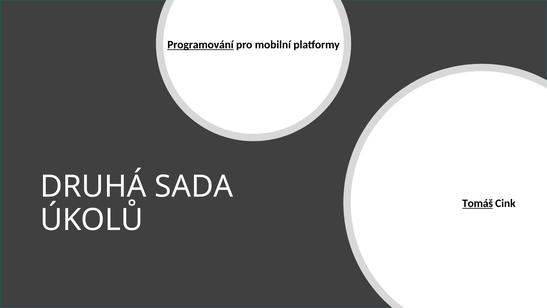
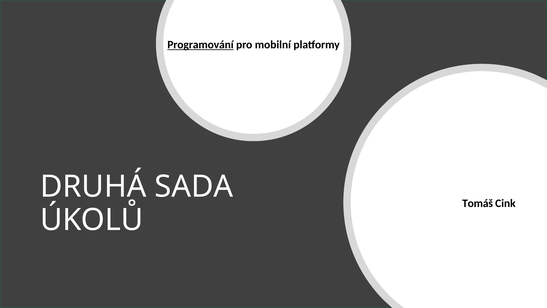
Tomáš underline: present -> none (478, 203)
